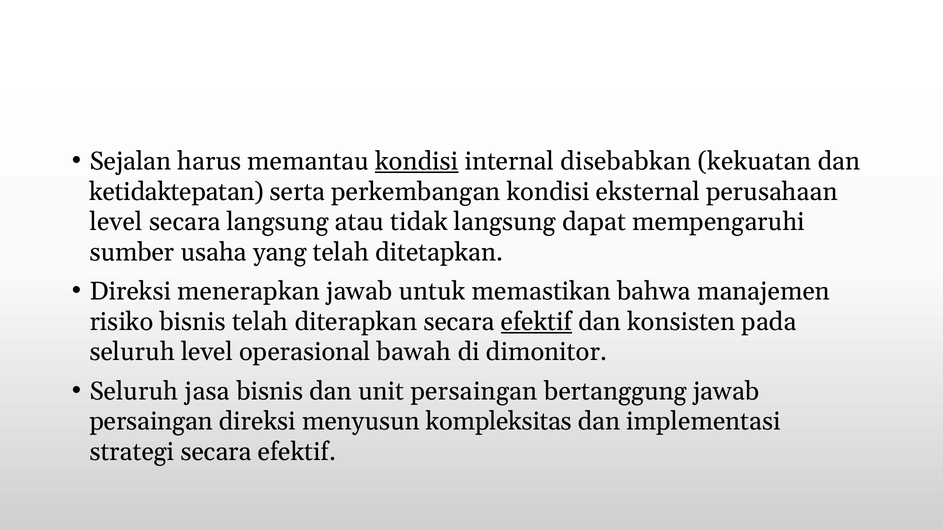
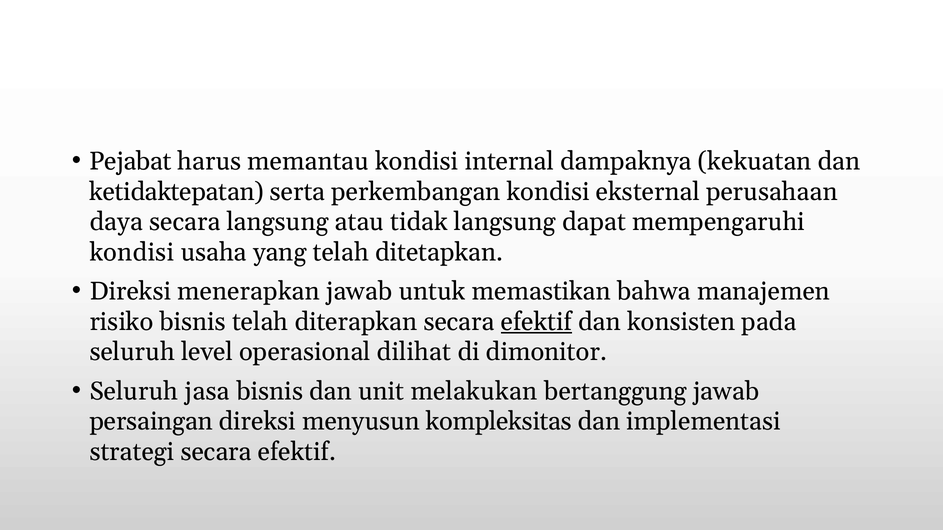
Sejalan: Sejalan -> Pejabat (130, 162)
kondisi underline: present -> none (417, 162)
disebabkan: disebabkan -> dampaknya (626, 162)
level: level -> daya (116, 222)
sumber: sumber -> kondisi (132, 253)
bawah: bawah -> dilihat (414, 352)
unit persaingan: persaingan -> melakukan (474, 391)
